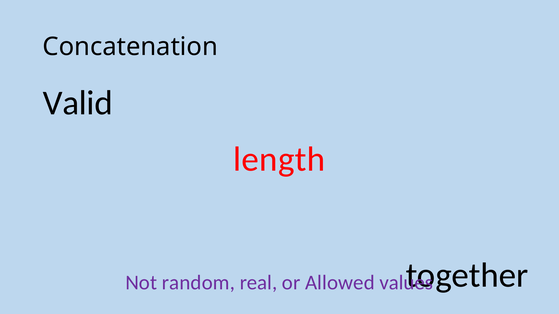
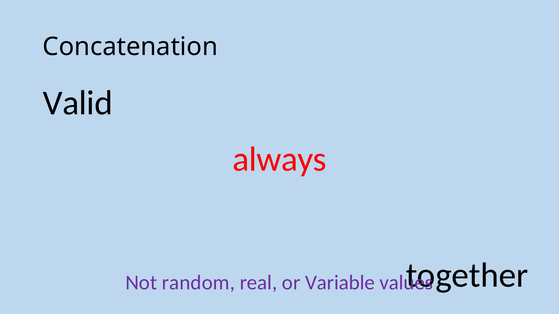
length: length -> always (280, 159)
Allowed: Allowed -> Variable (340, 283)
